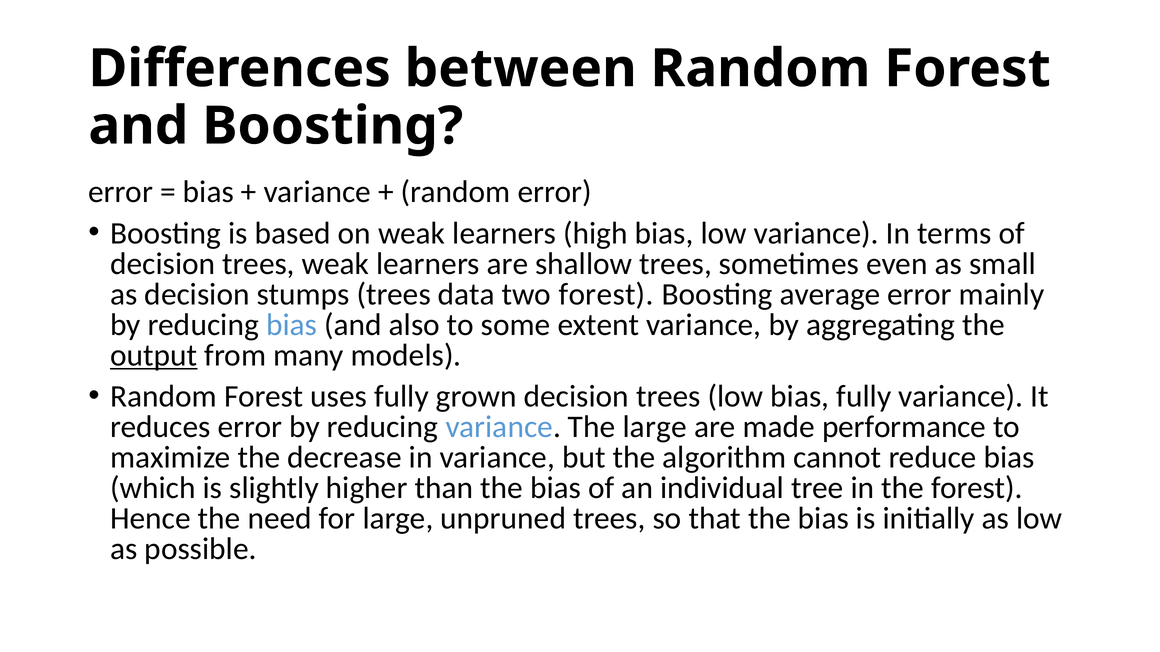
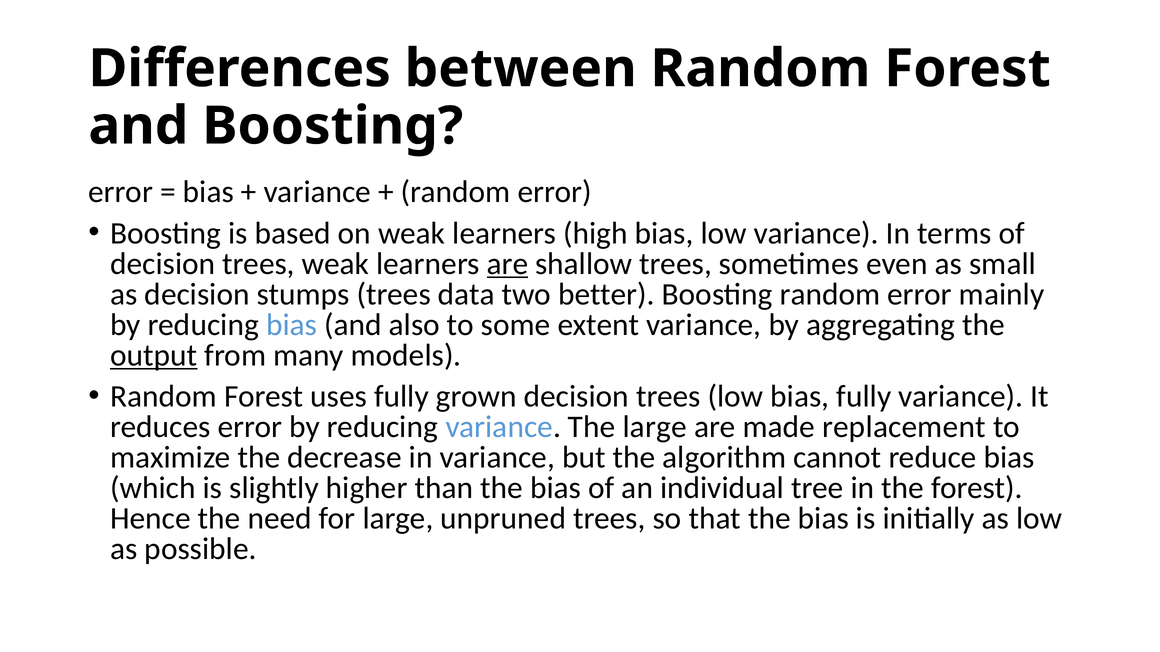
are underline: none -> present (508, 264)
two forest: forest -> better (606, 295)
Boosting average: average -> random (830, 295)
performance: performance -> replacement (904, 427)
